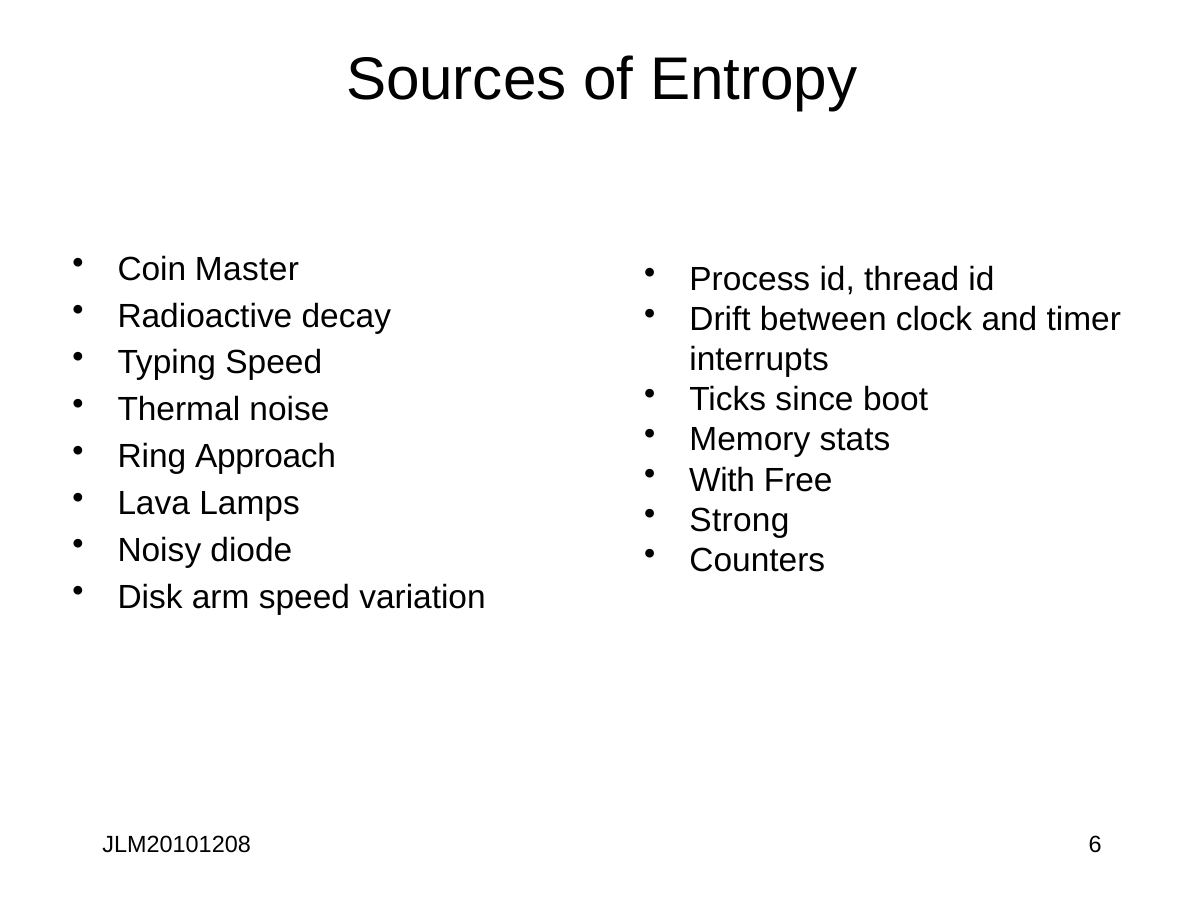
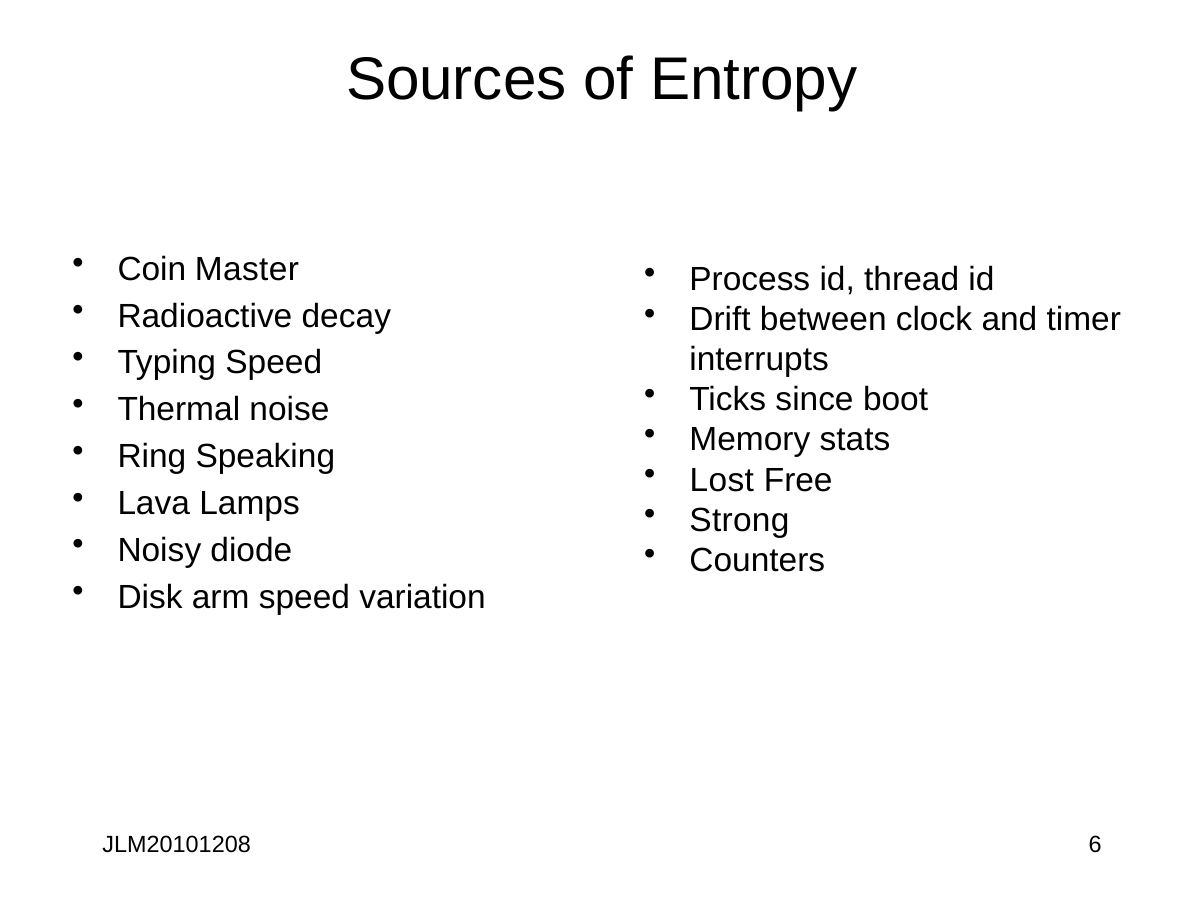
Approach: Approach -> Speaking (265, 457)
With: With -> Lost (722, 480)
